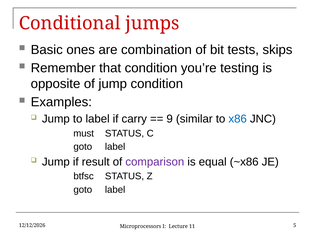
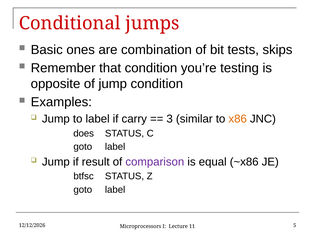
9: 9 -> 3 (170, 119)
x86 colour: blue -> orange (238, 119)
must: must -> does (84, 133)
